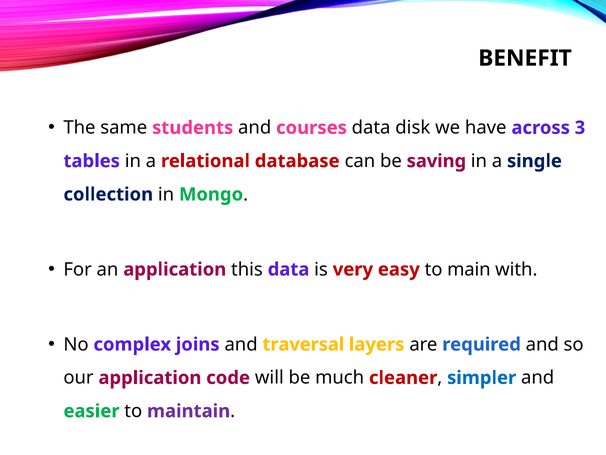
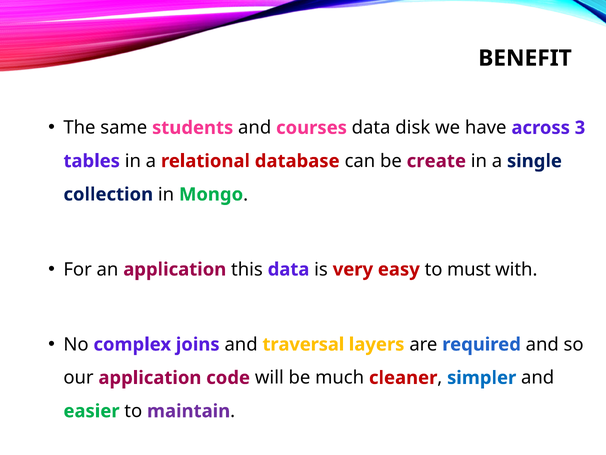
saving: saving -> create (436, 161)
main: main -> must (469, 269)
